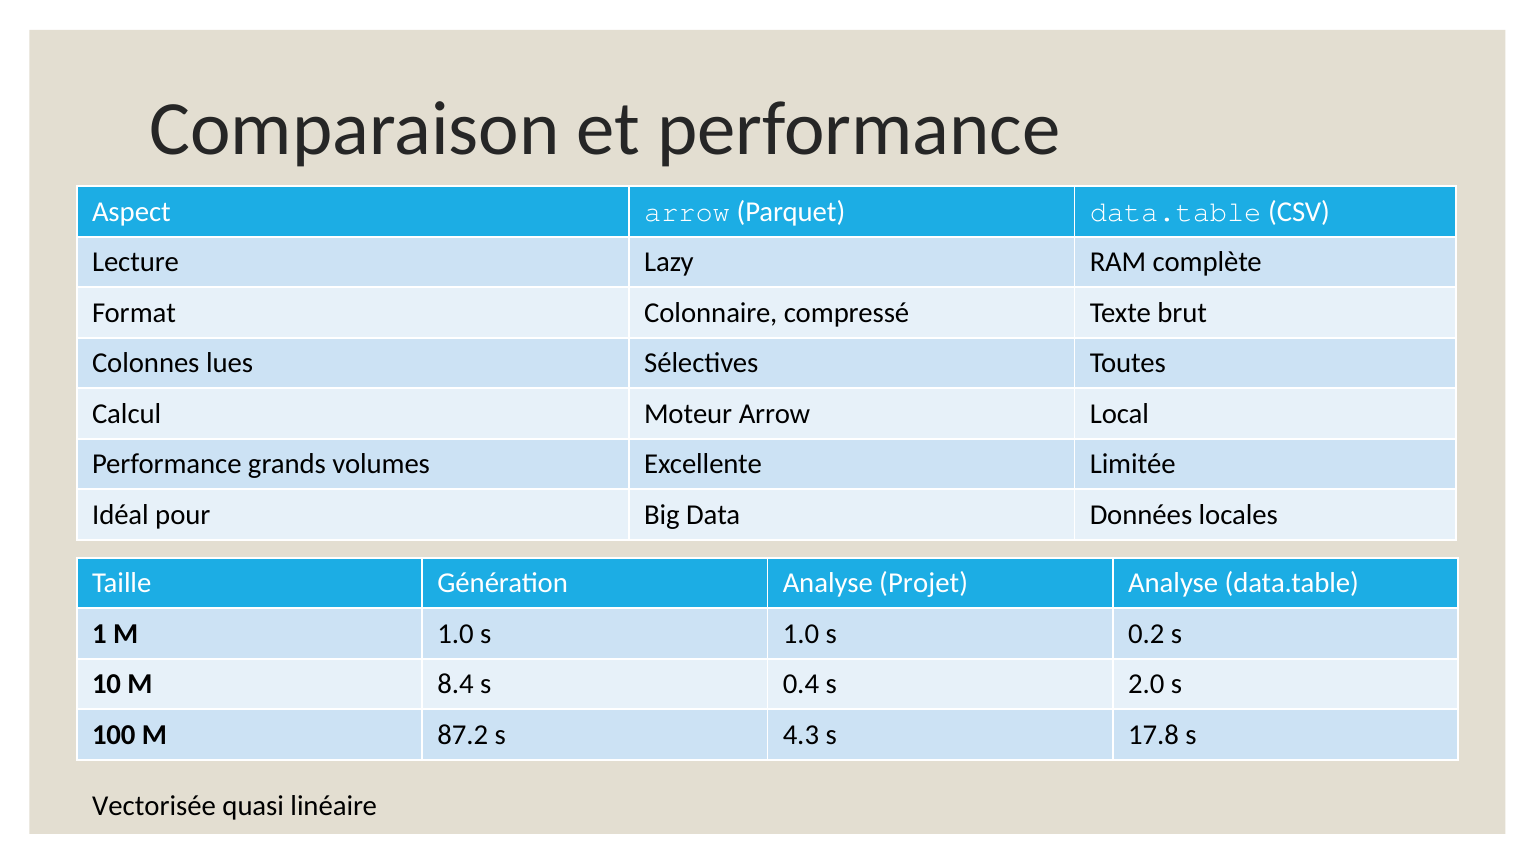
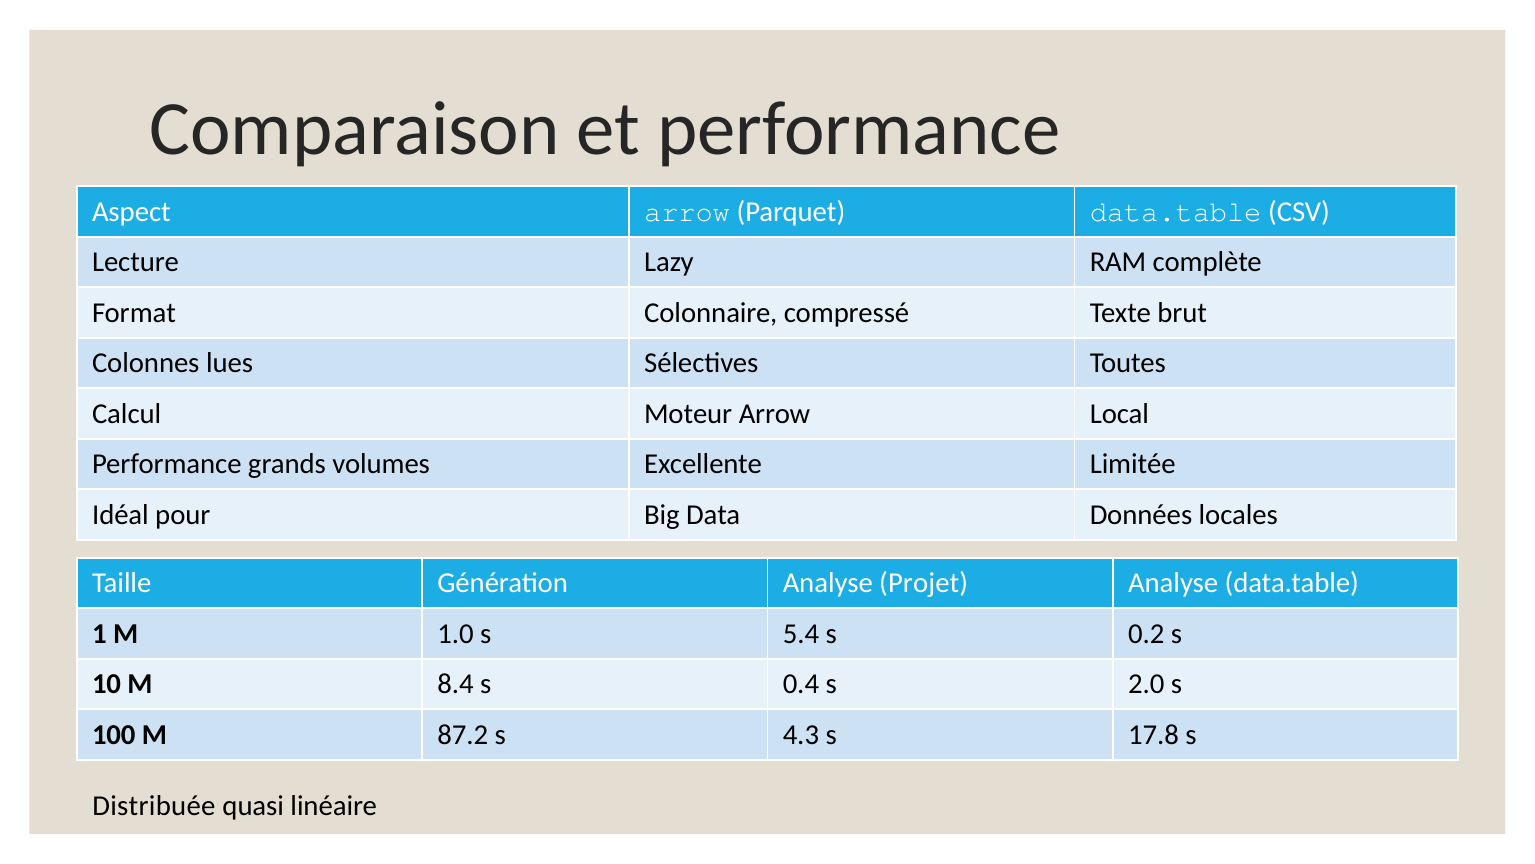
s 1.0: 1.0 -> 5.4 (801, 633)
Vectorisée: Vectorisée -> Distribuée (154, 805)
